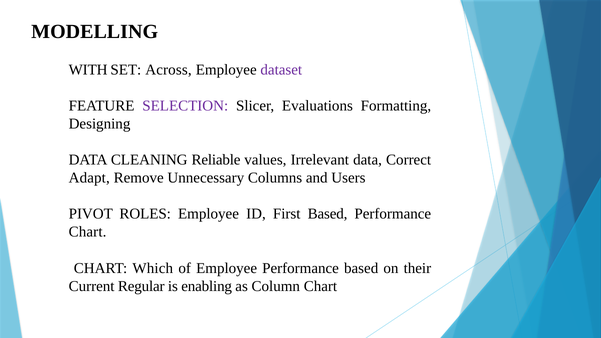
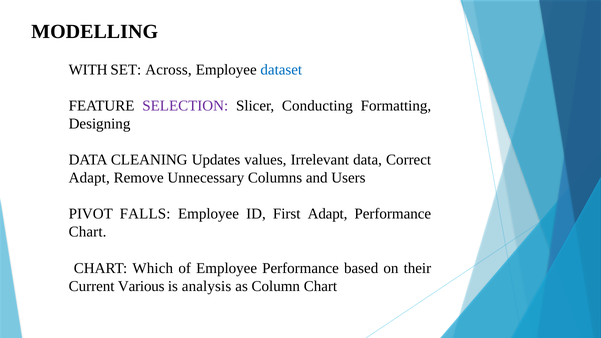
dataset colour: purple -> blue (281, 70)
Evaluations: Evaluations -> Conducting (317, 106)
Reliable: Reliable -> Updates (216, 160)
ROLES: ROLES -> FALLS (145, 214)
First Based: Based -> Adapt (328, 214)
Regular: Regular -> Various (141, 286)
enabling: enabling -> analysis (207, 286)
